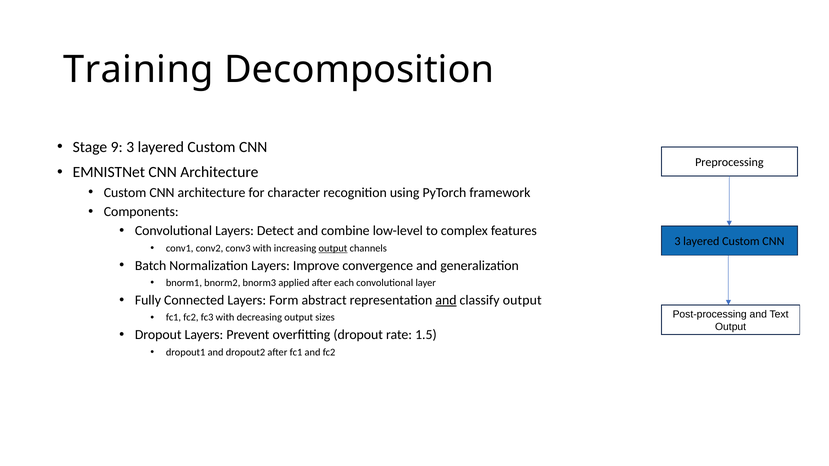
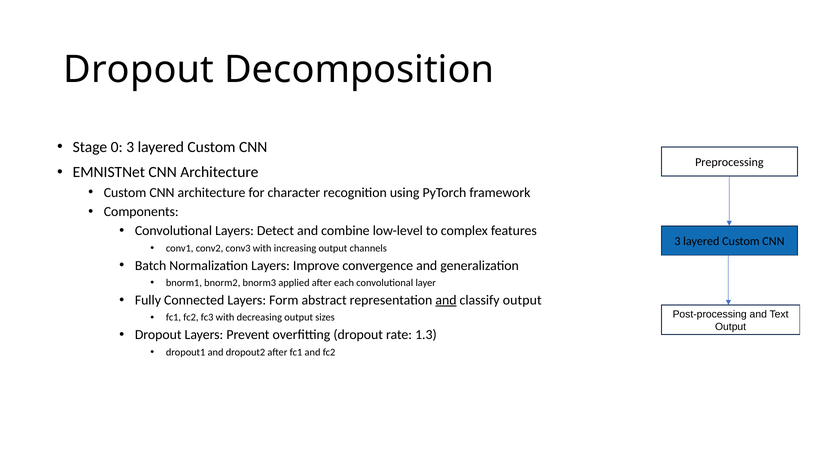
Training: Training -> Dropout (139, 70)
9: 9 -> 0 (117, 147)
output underline: present -> none (333, 248)
1.5: 1.5 -> 1.3 (426, 335)
